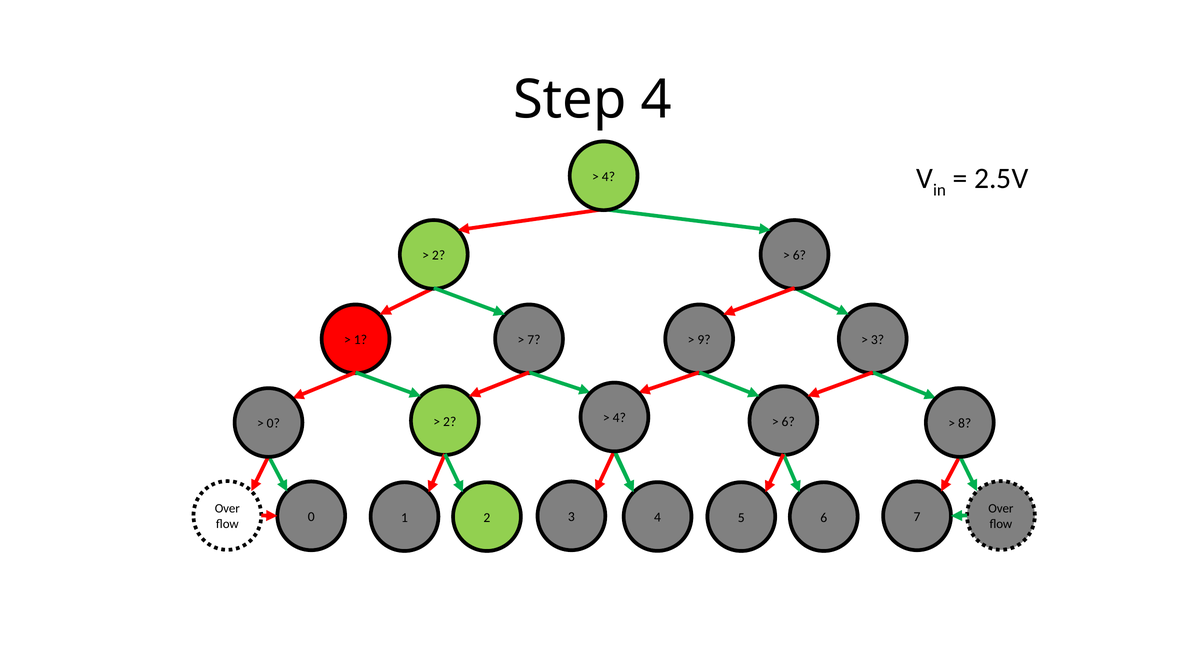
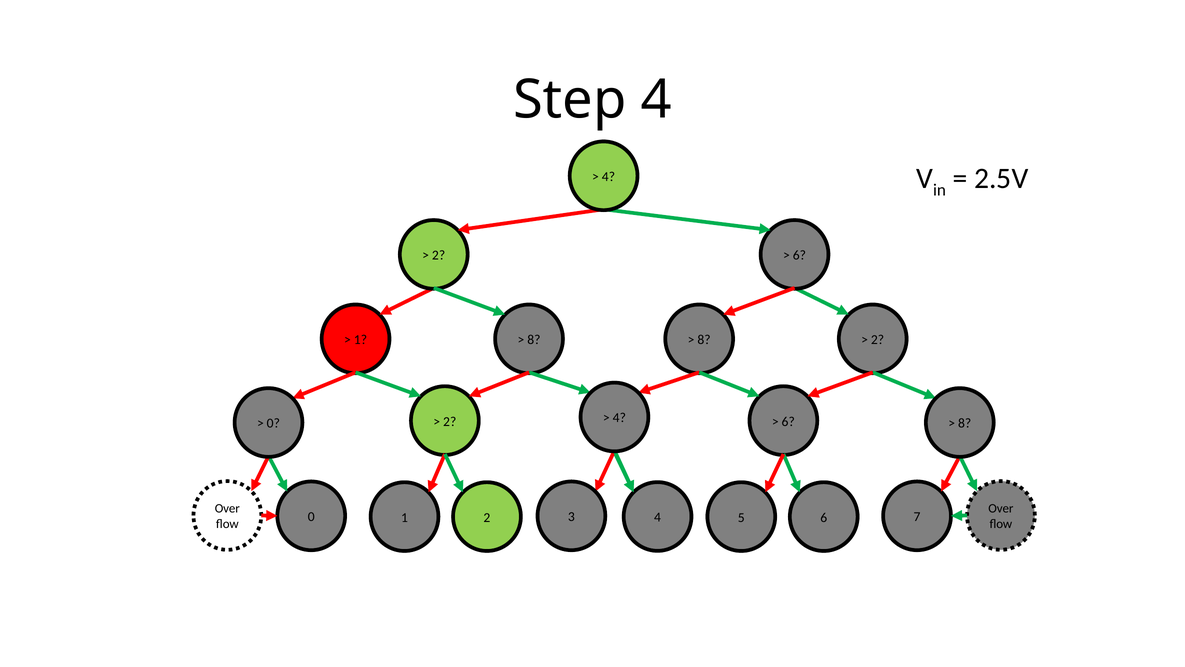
7: 7 -> 8 (534, 340)
9: 9 -> 8 (704, 340)
3: 3 -> 2 (878, 340)
